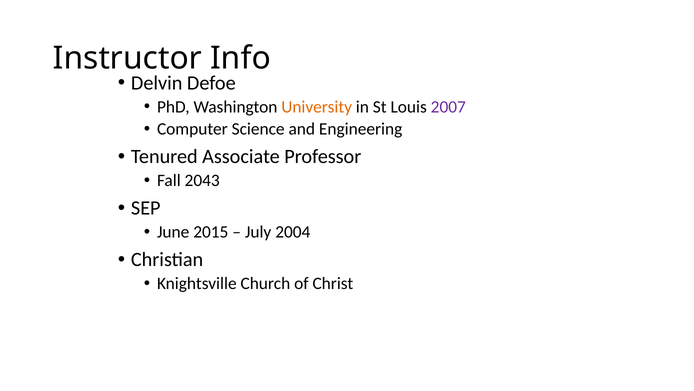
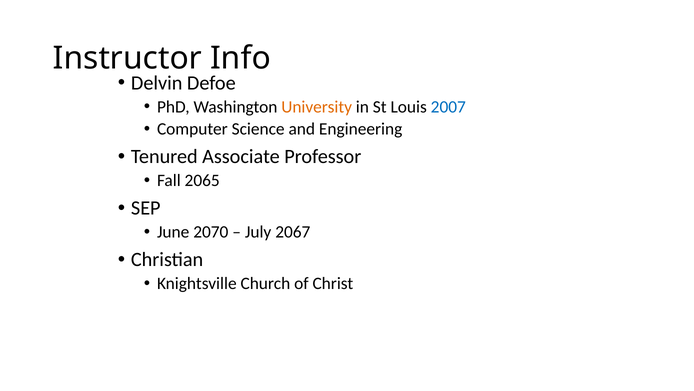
2007 colour: purple -> blue (448, 107)
2043: 2043 -> 2065 (202, 180)
2015: 2015 -> 2070 (211, 232)
2004: 2004 -> 2067 (293, 232)
